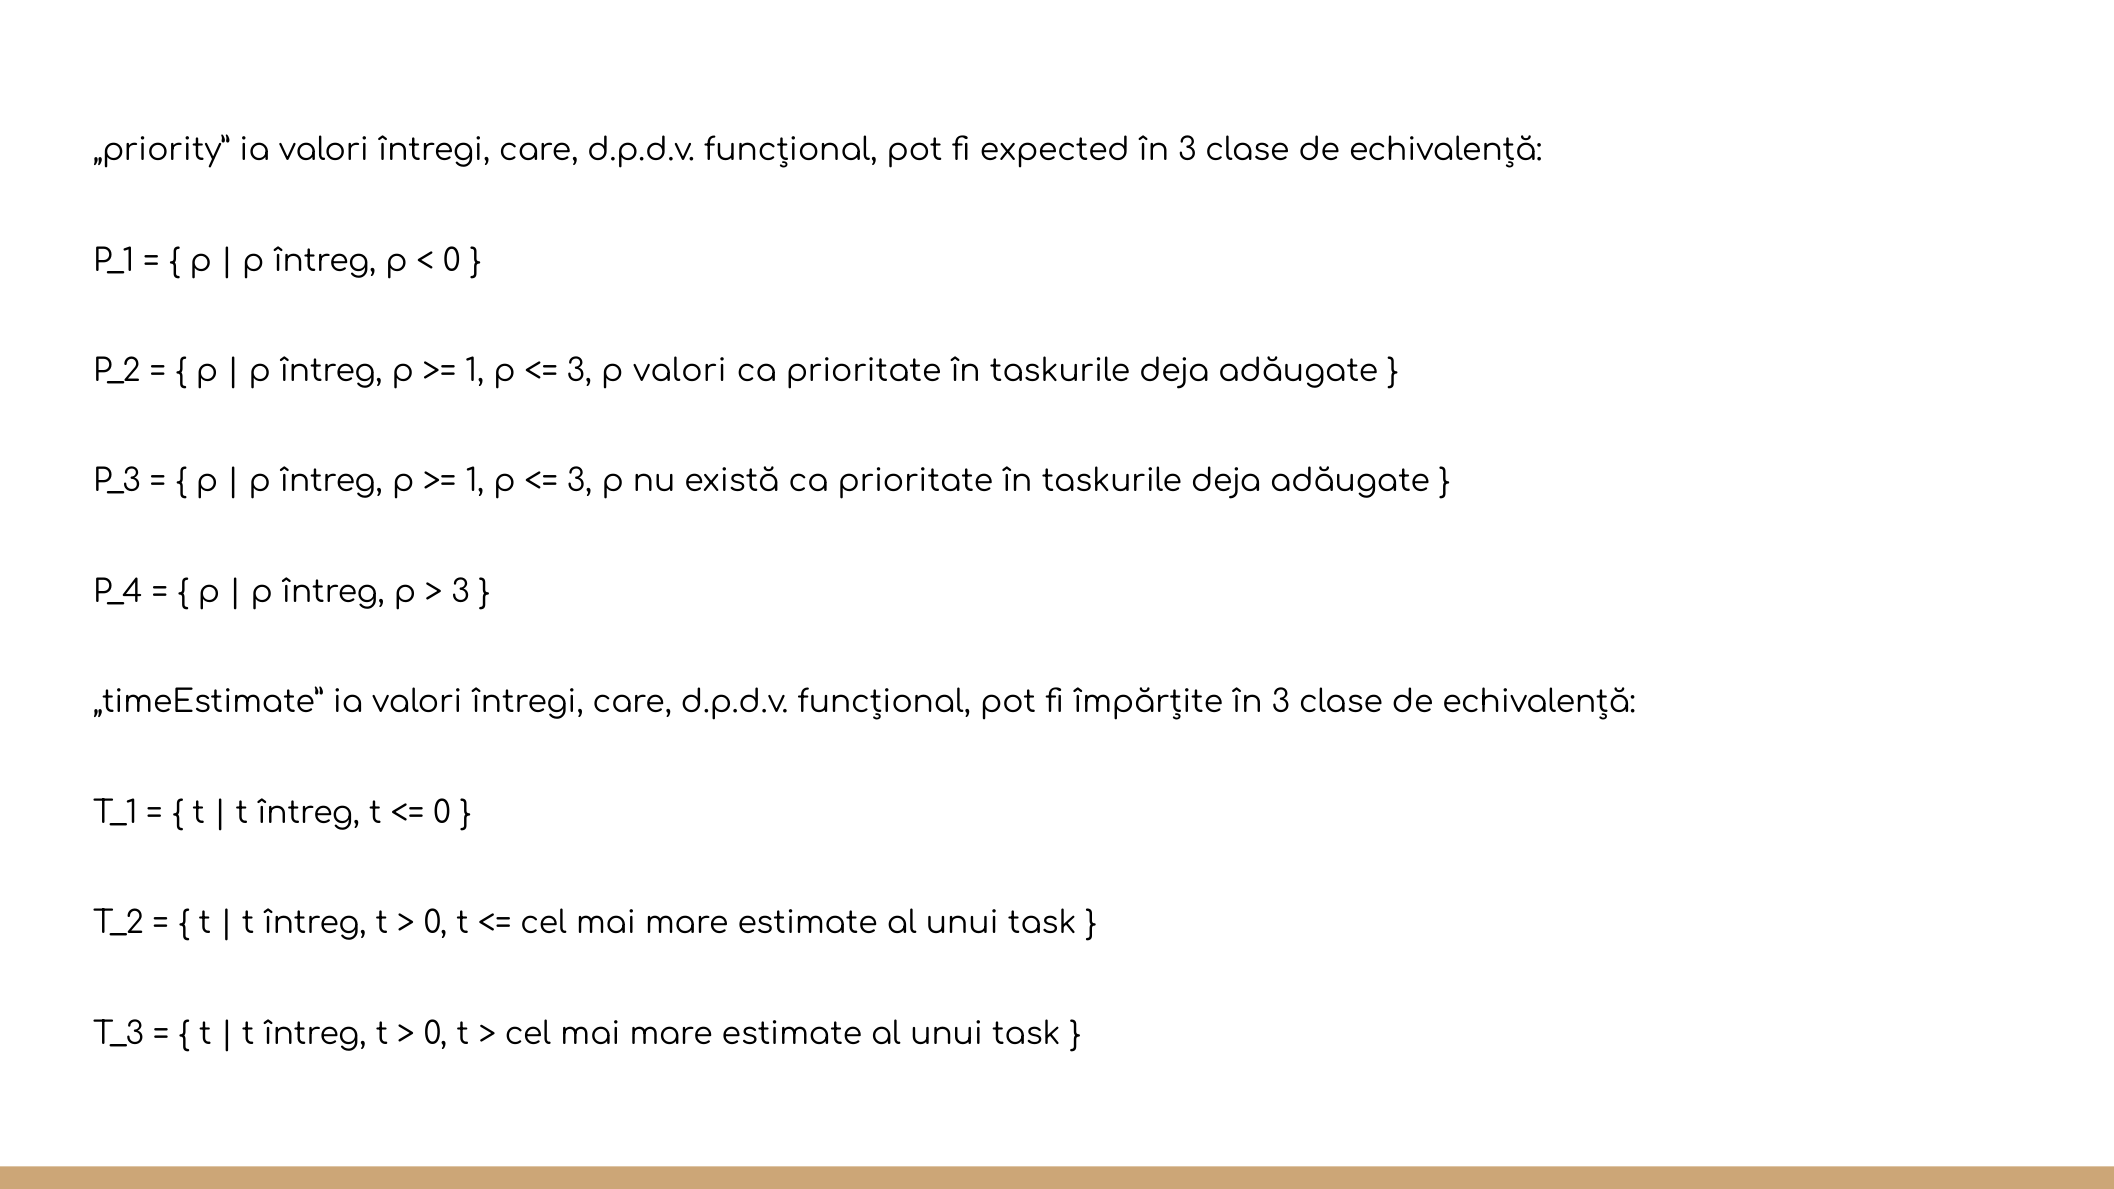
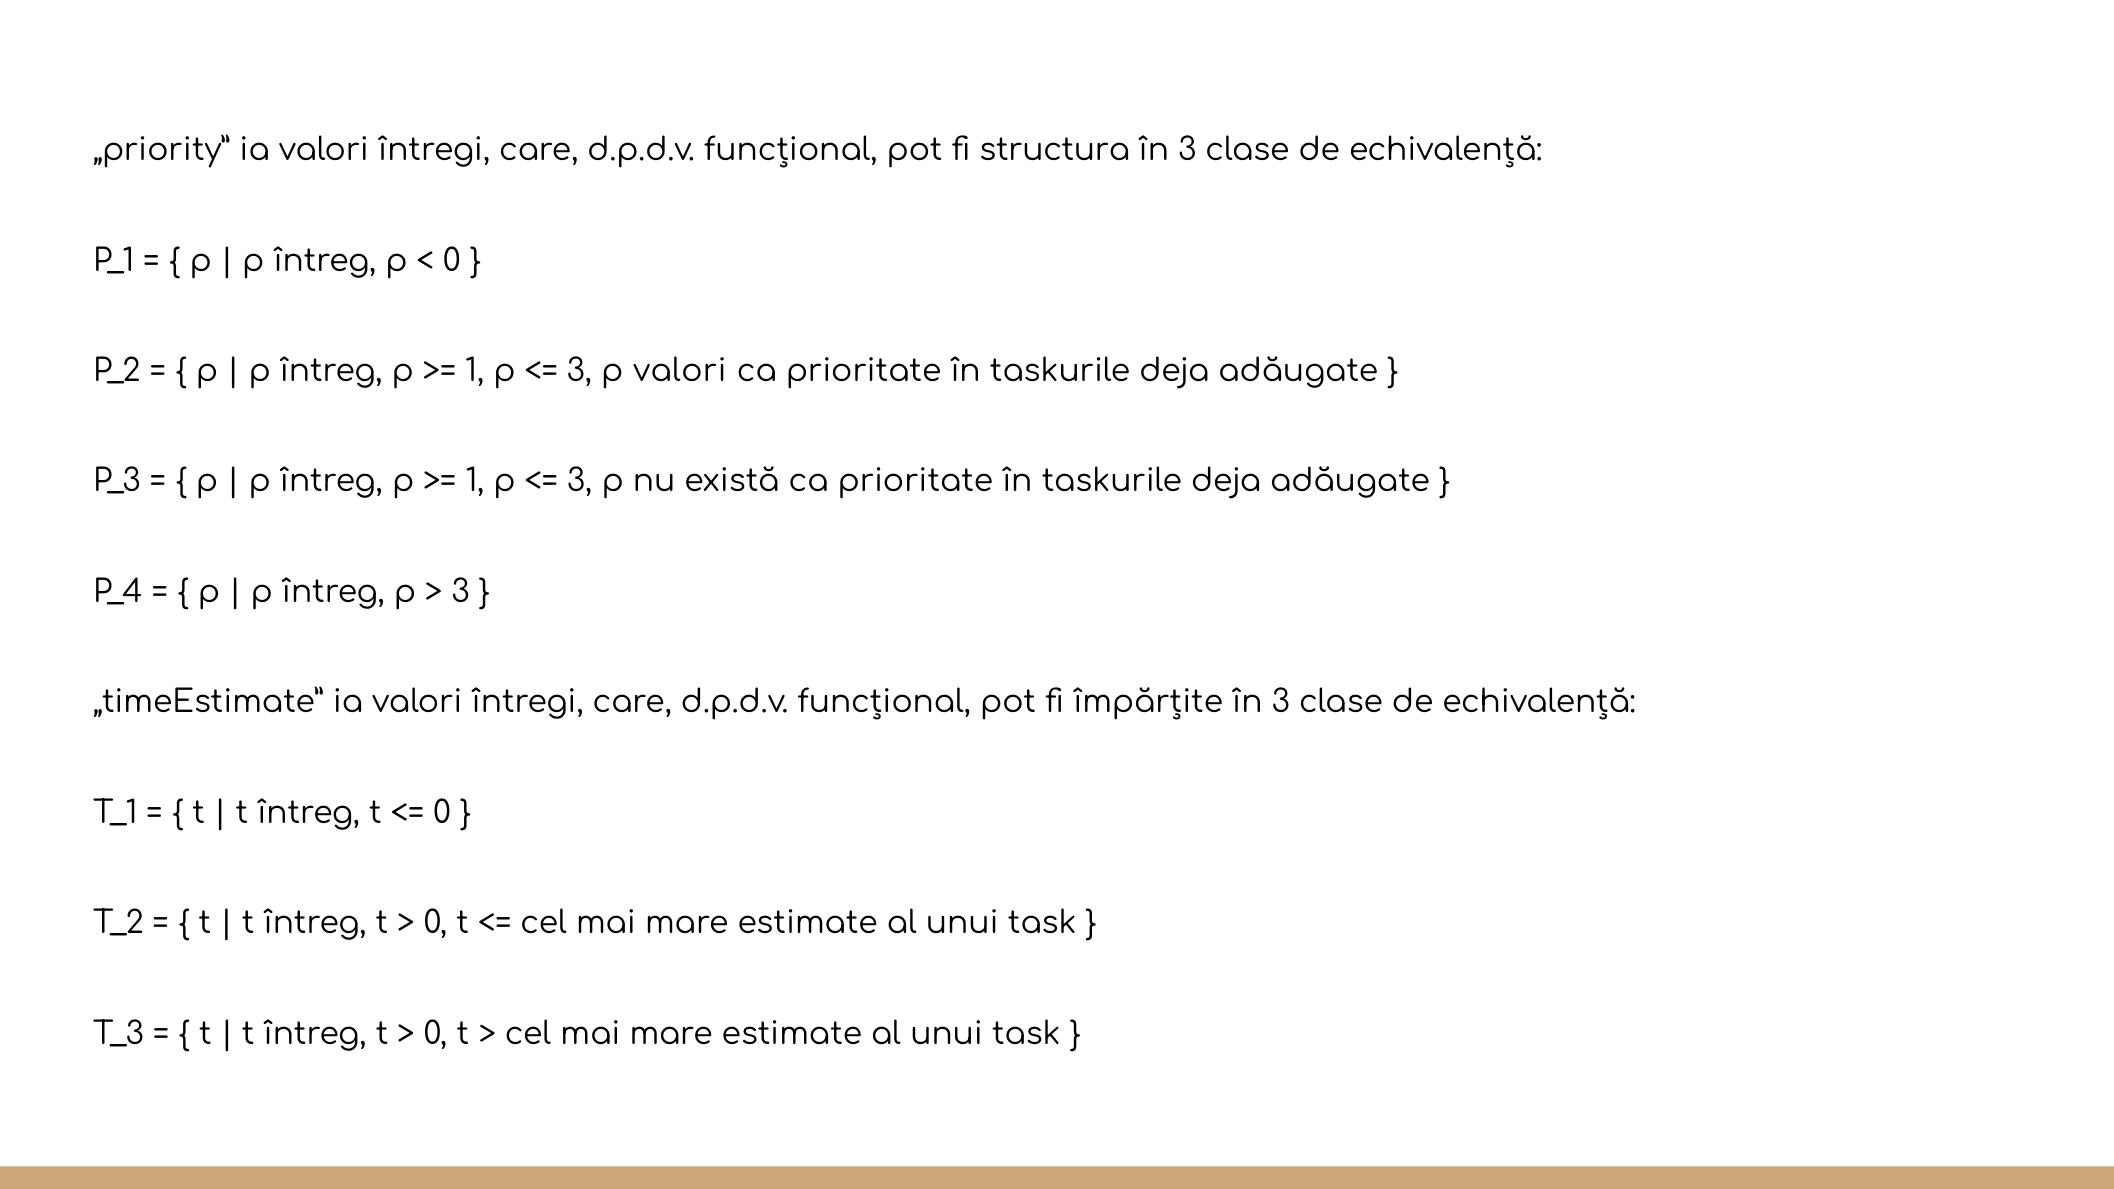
expected: expected -> structura (1055, 150)
